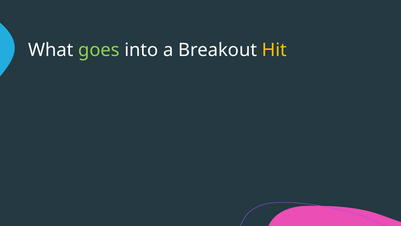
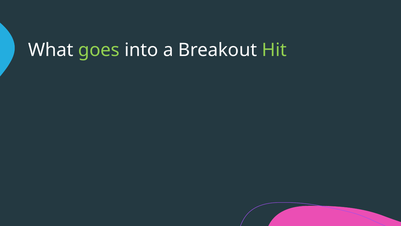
Hit colour: yellow -> light green (274, 50)
